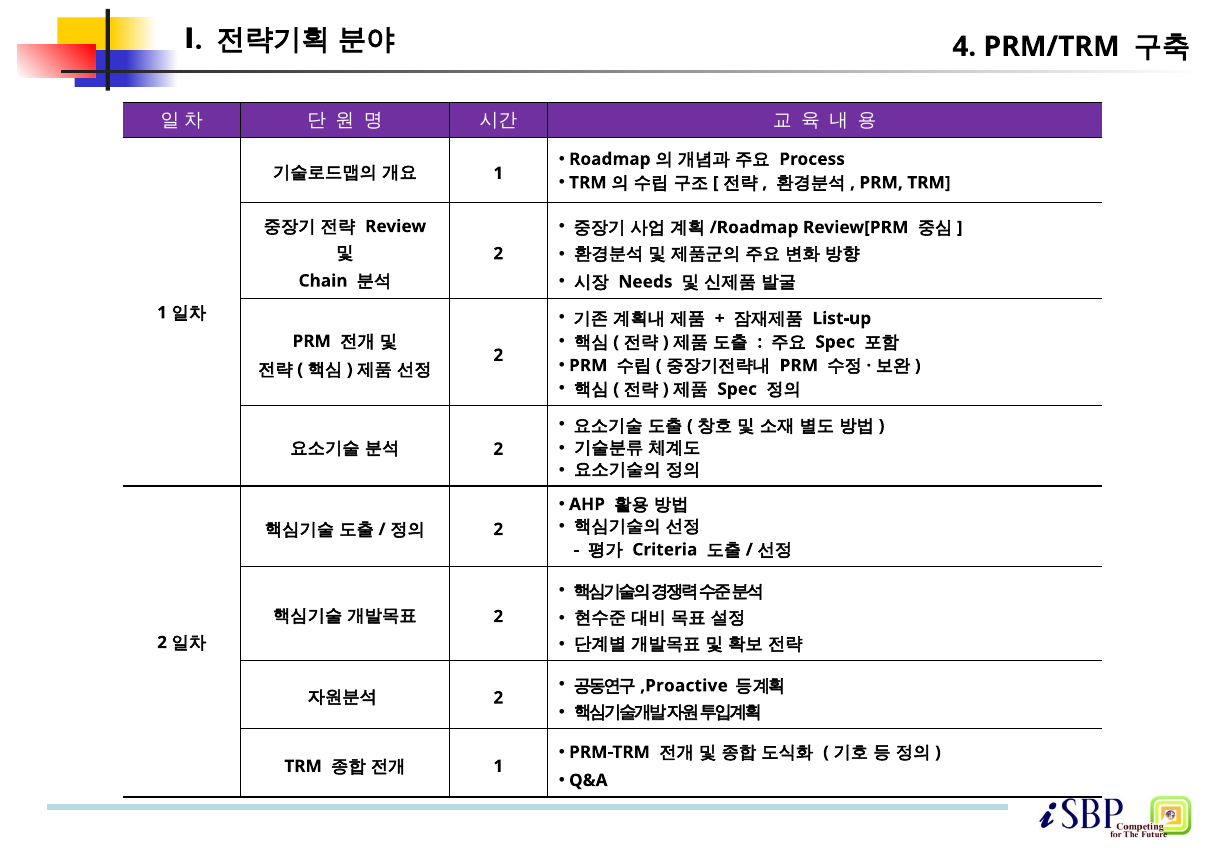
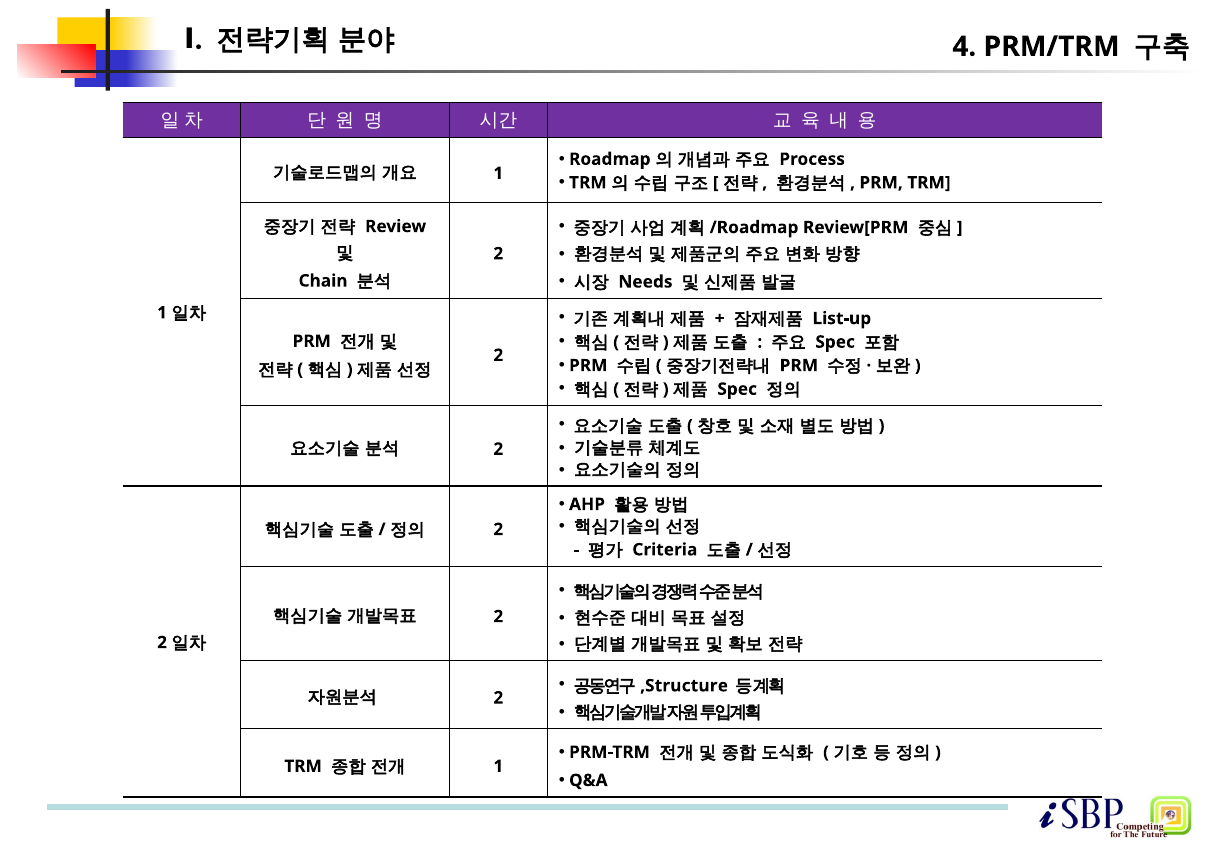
Proactive: Proactive -> Structure (687, 686)
